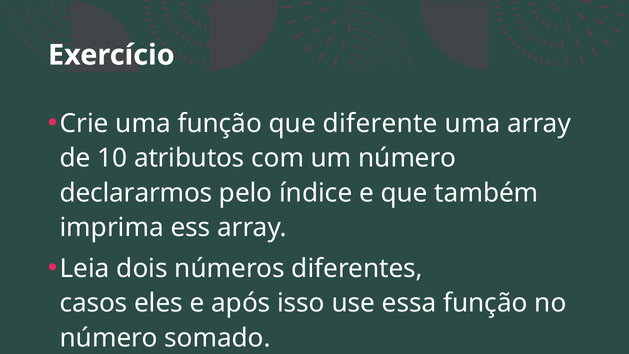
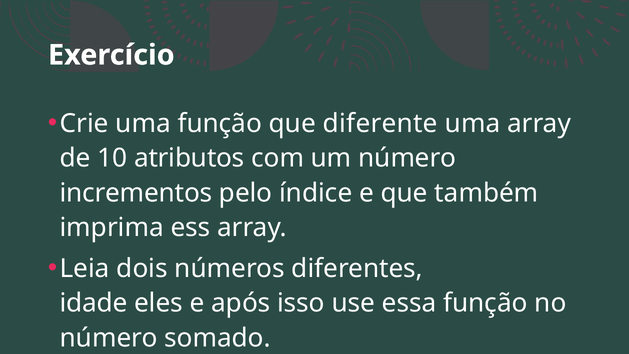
declararmos: declararmos -> incrementos (136, 193)
casos: casos -> idade (94, 303)
